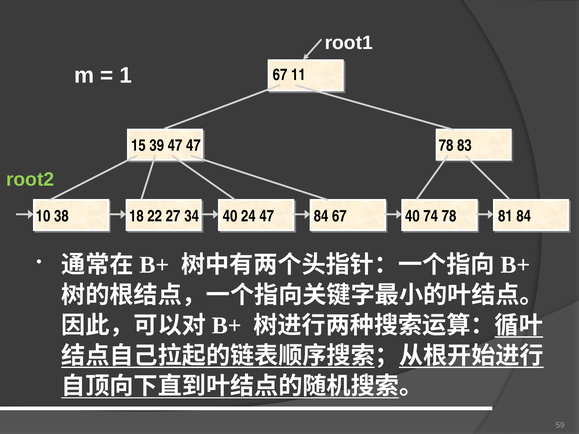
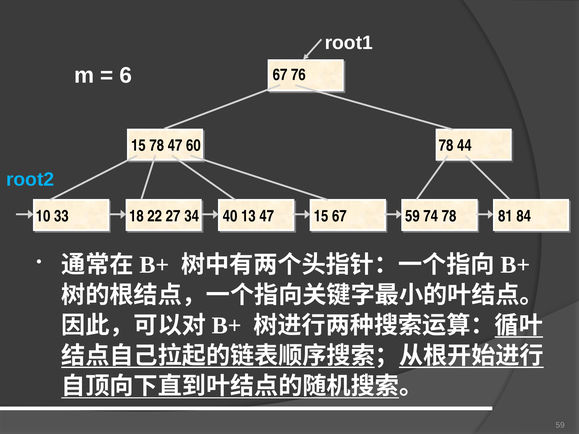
1: 1 -> 6 (126, 76)
11: 11 -> 76 (299, 75)
15 39: 39 -> 78 (157, 146)
47 47: 47 -> 60 (193, 146)
83: 83 -> 44 (465, 146)
root2 colour: light green -> light blue (30, 180)
38: 38 -> 33 (61, 216)
24: 24 -> 13 (248, 216)
47 84: 84 -> 15 (321, 216)
67 40: 40 -> 59 (412, 216)
